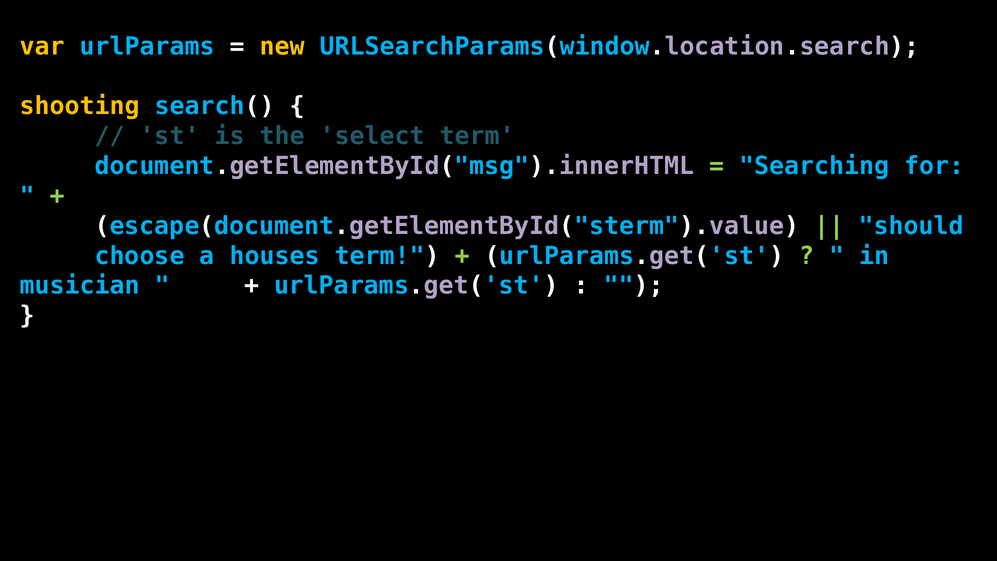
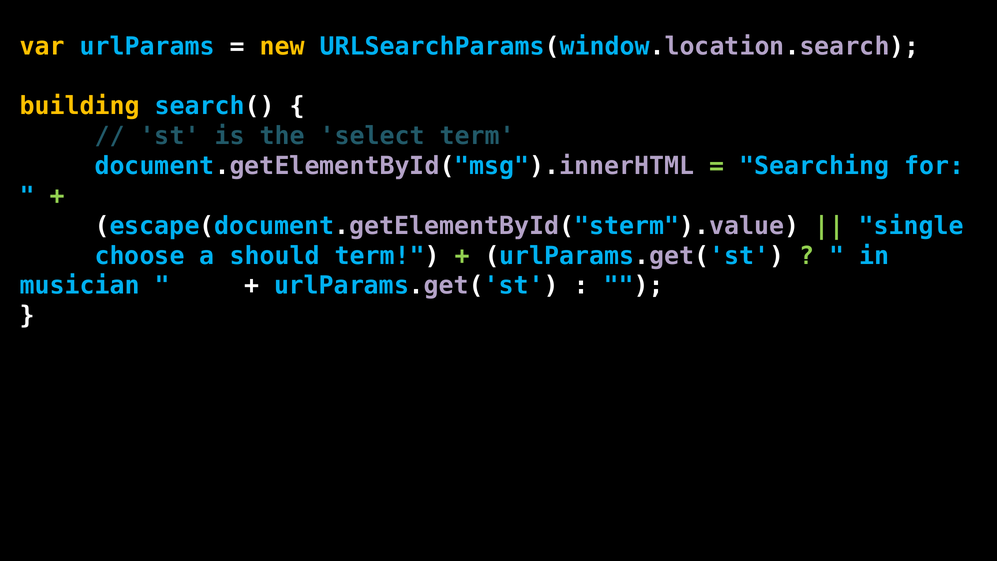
shooting: shooting -> building (80, 106)
should: should -> single (911, 226)
houses: houses -> should (275, 256)
